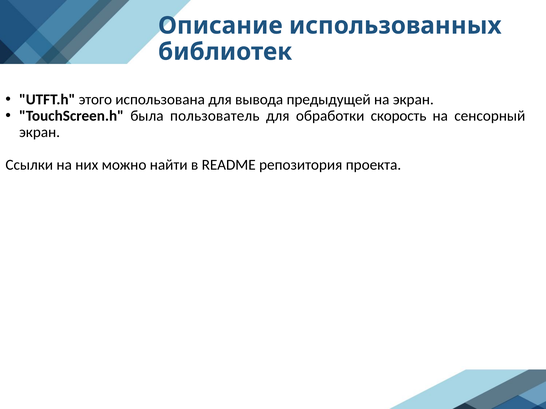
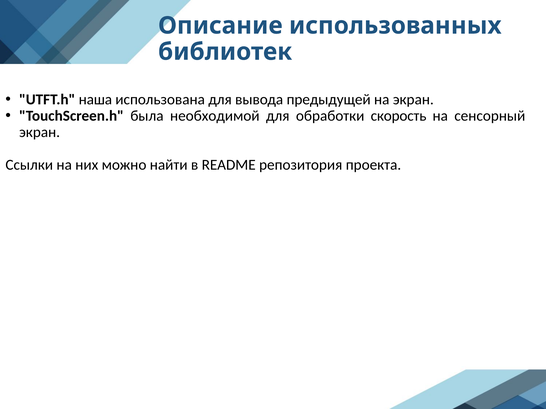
этого: этого -> наша (95, 100)
пользователь: пользователь -> необходимой (215, 116)
